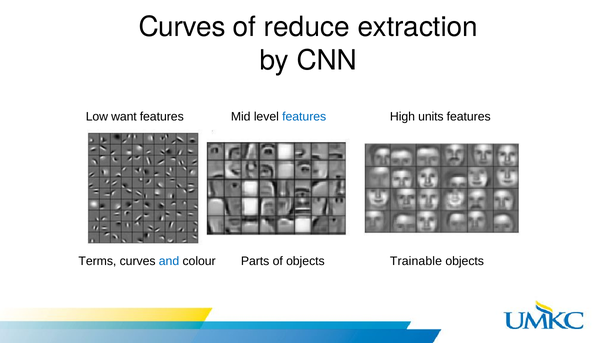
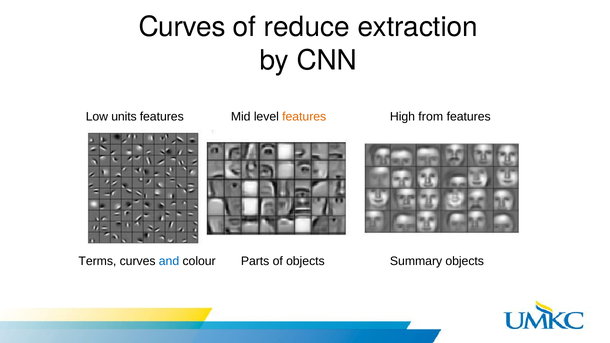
want: want -> units (124, 117)
features colour: blue -> orange (304, 117)
units: units -> from (431, 117)
Trainable: Trainable -> Summary (416, 262)
